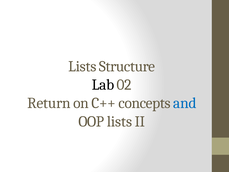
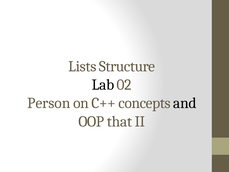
Return: Return -> Person (49, 103)
and colour: blue -> black (185, 103)
OOP lists: lists -> that (119, 121)
